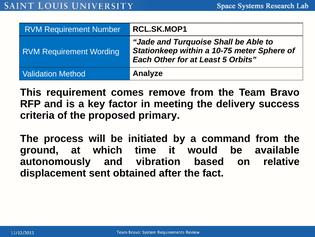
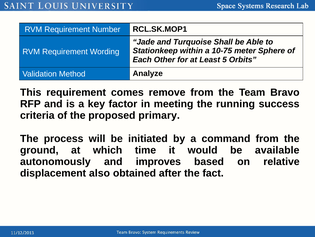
delivery: delivery -> running (236, 104)
vibration: vibration -> improves (158, 161)
sent: sent -> also (99, 173)
